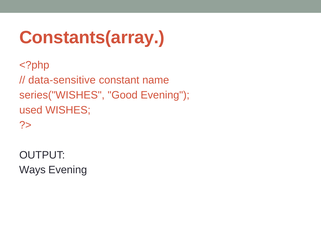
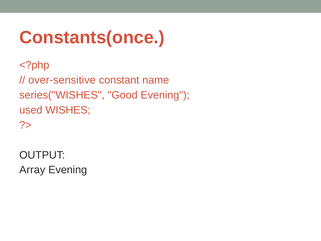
Constants(array: Constants(array -> Constants(once (92, 37)
data-sensitive: data-sensitive -> over-sensitive (62, 80)
Ways: Ways -> Array (32, 170)
